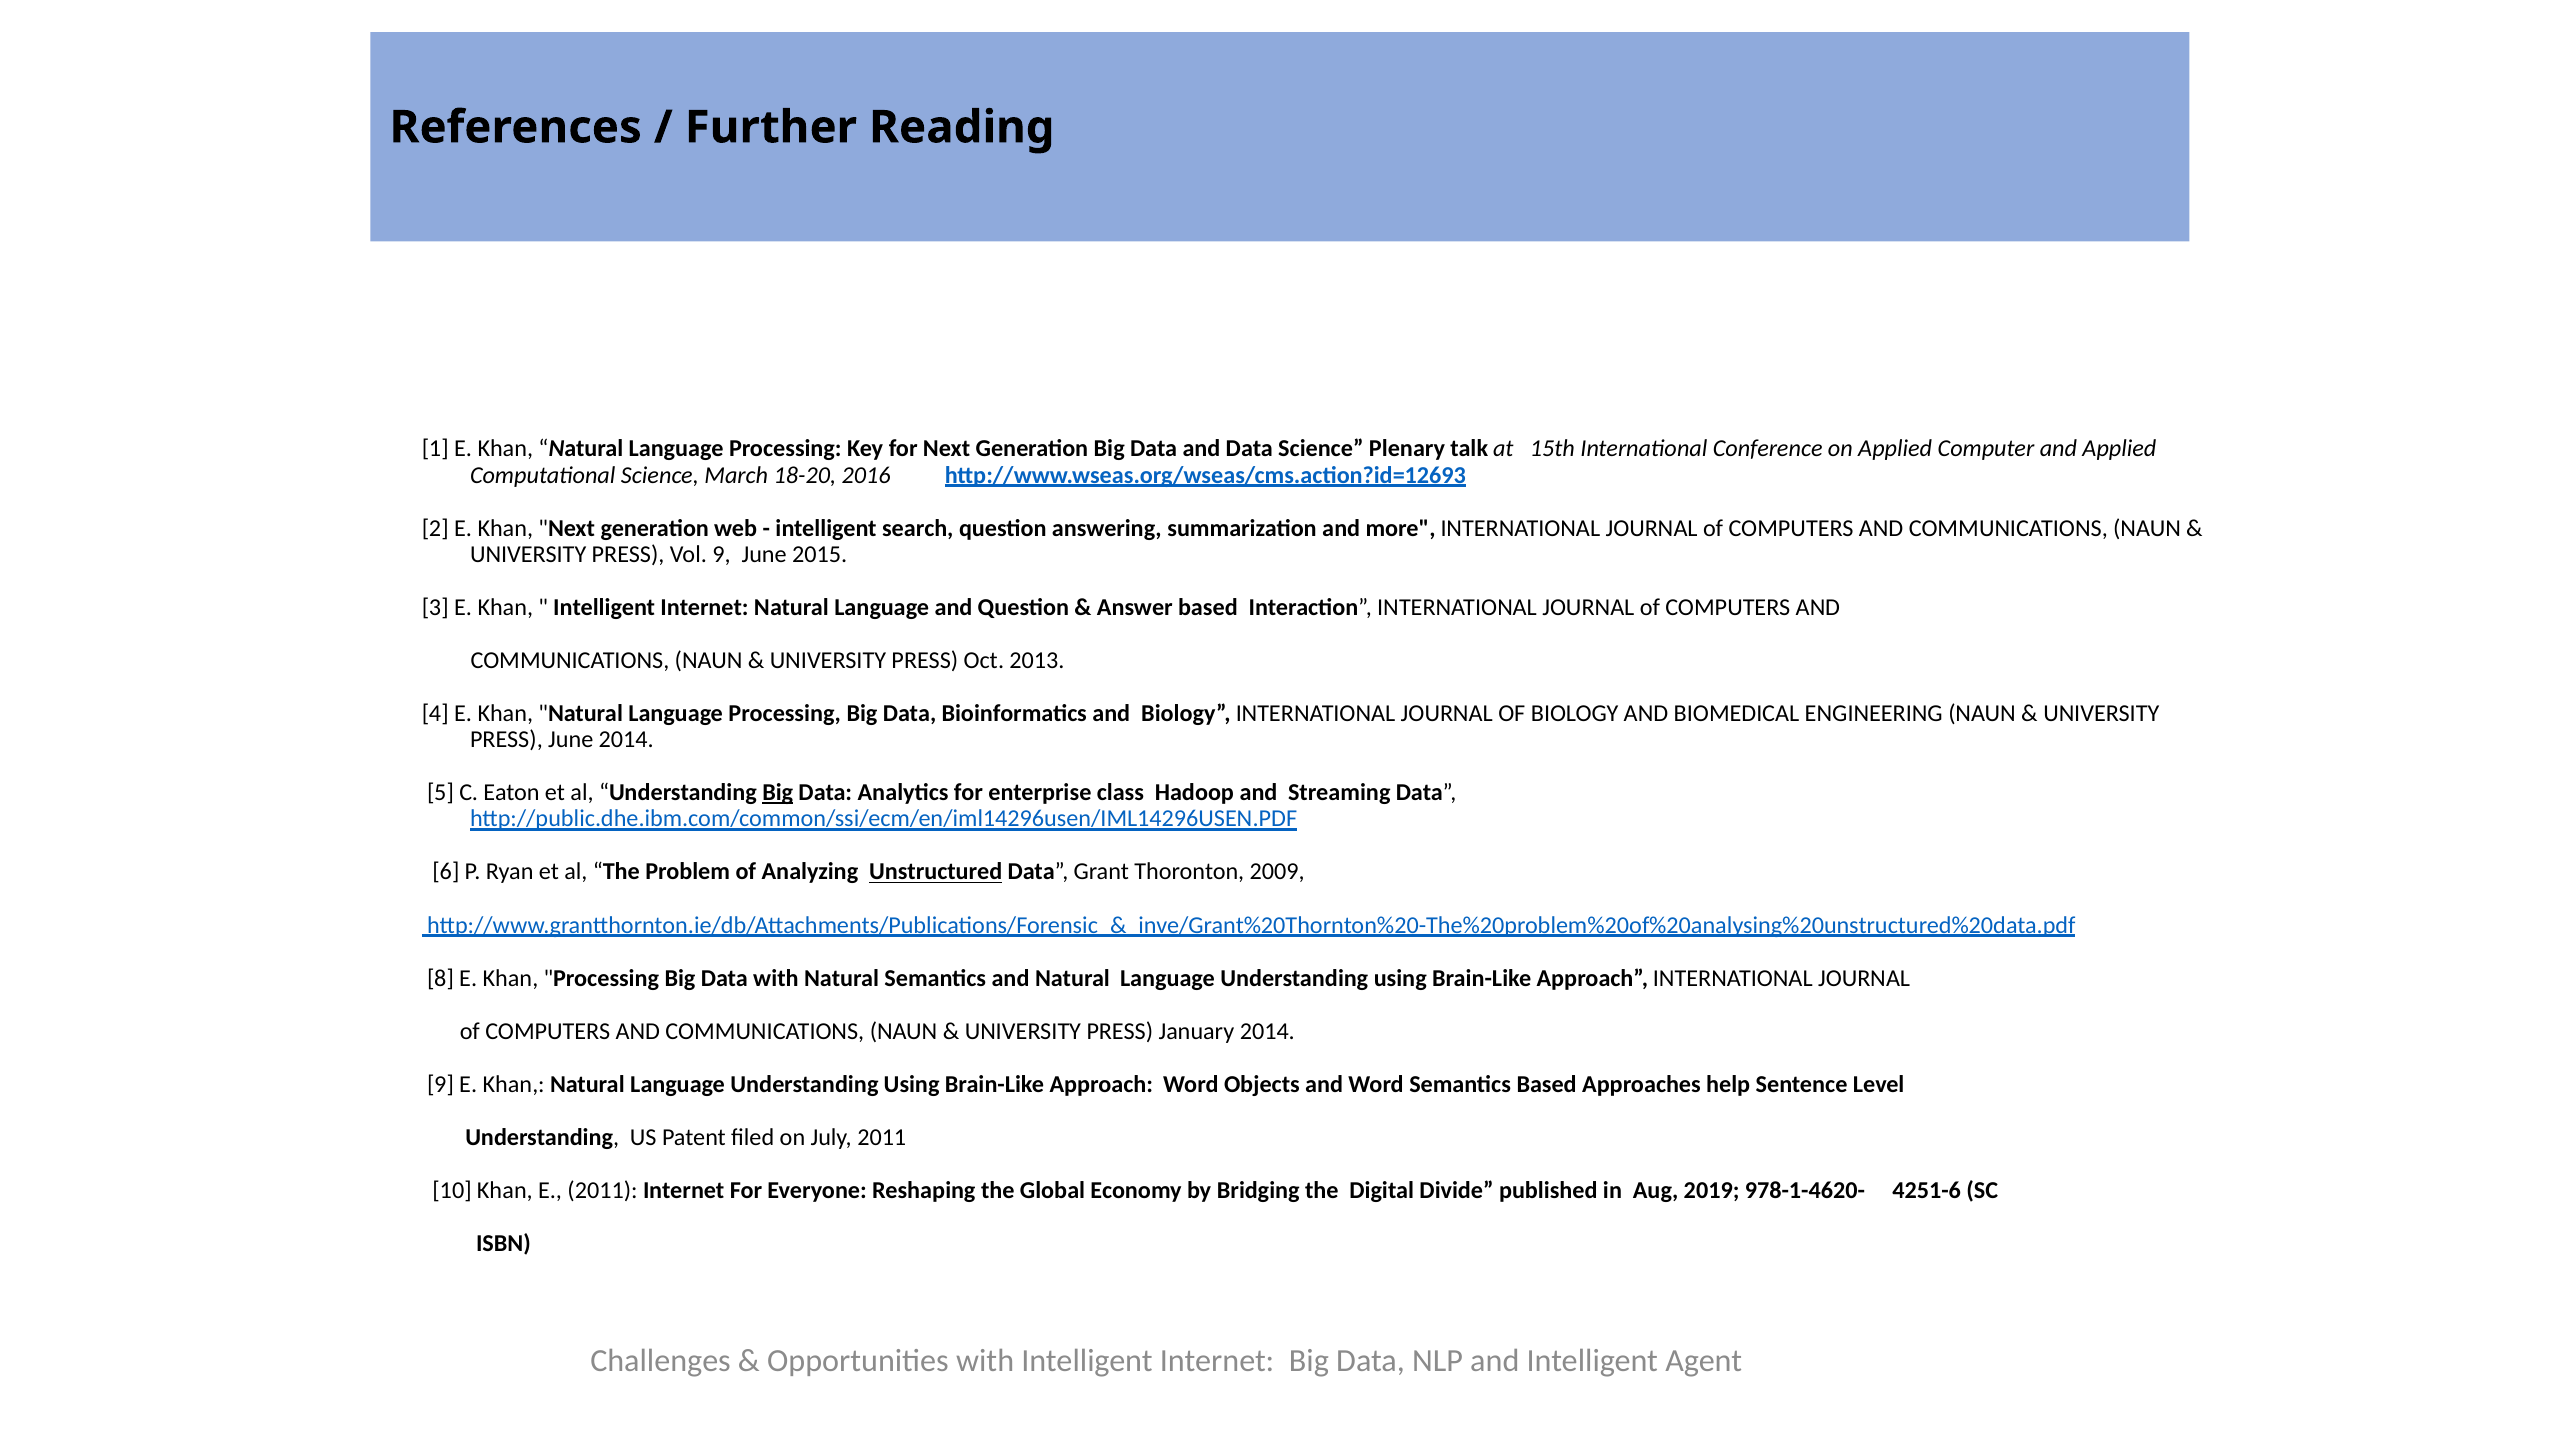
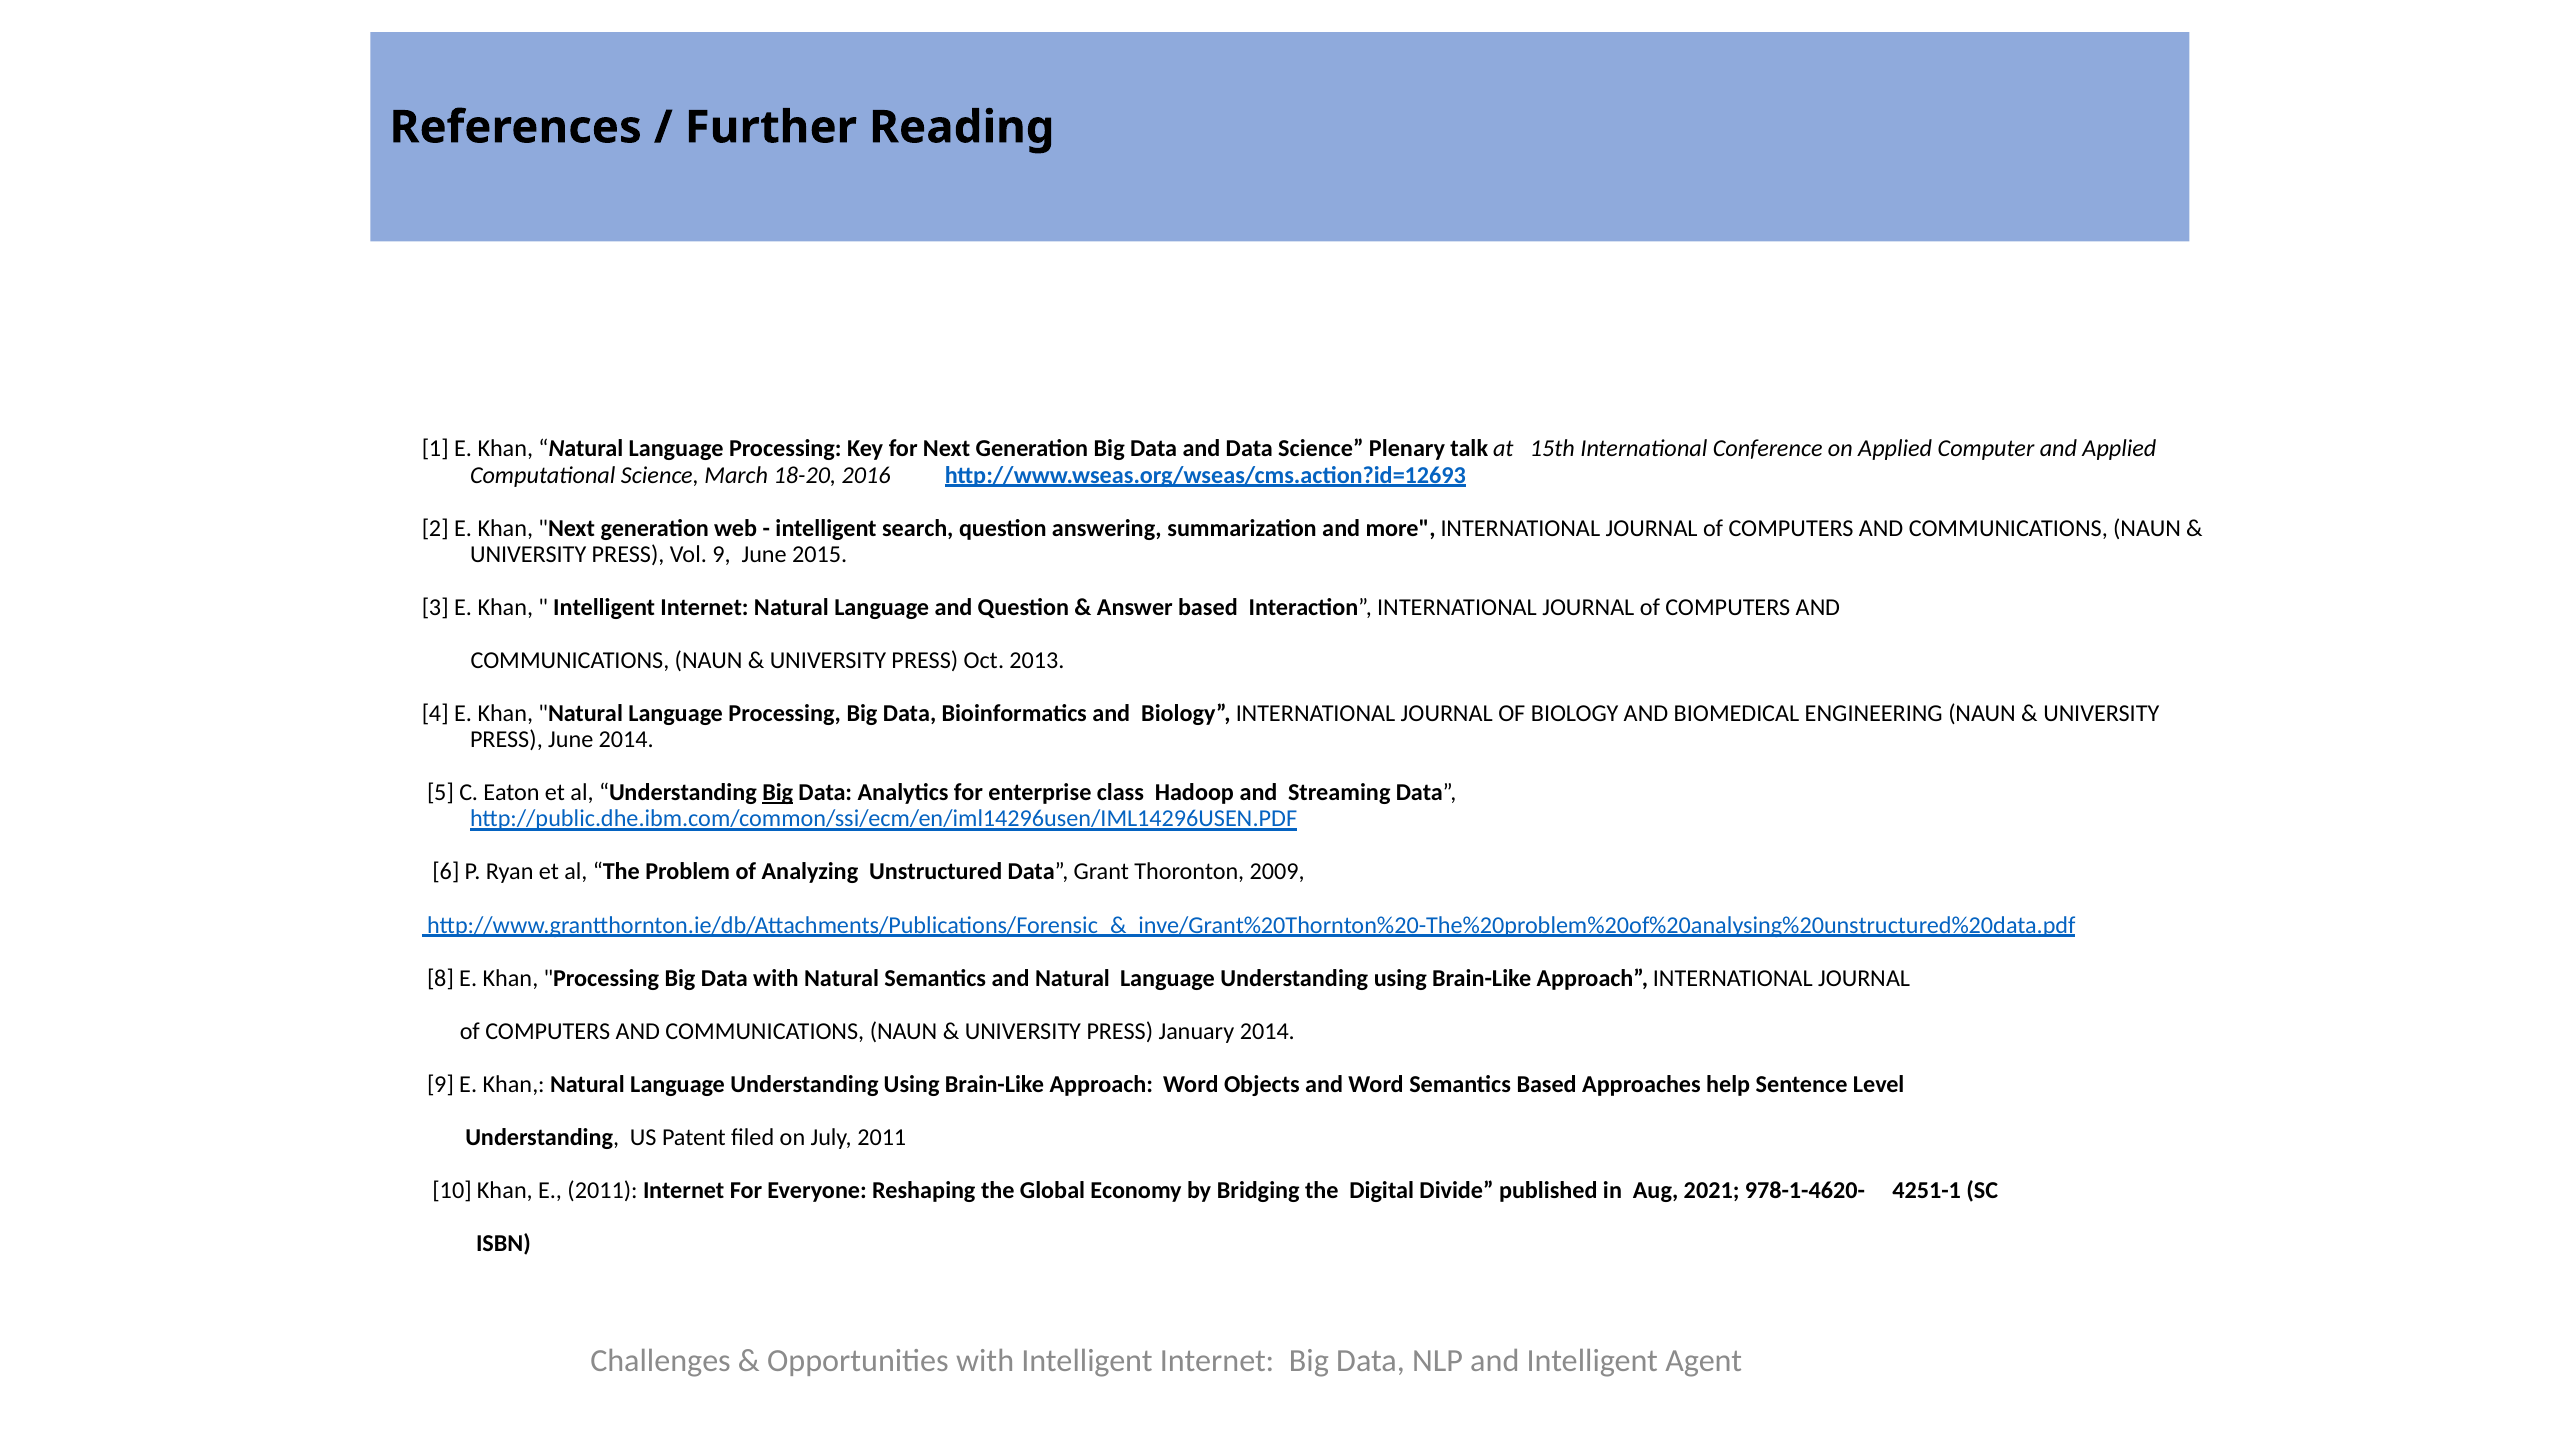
Unstructured underline: present -> none (936, 872)
2019: 2019 -> 2021 (1712, 1190)
4251-6: 4251-6 -> 4251-1 (1927, 1190)
